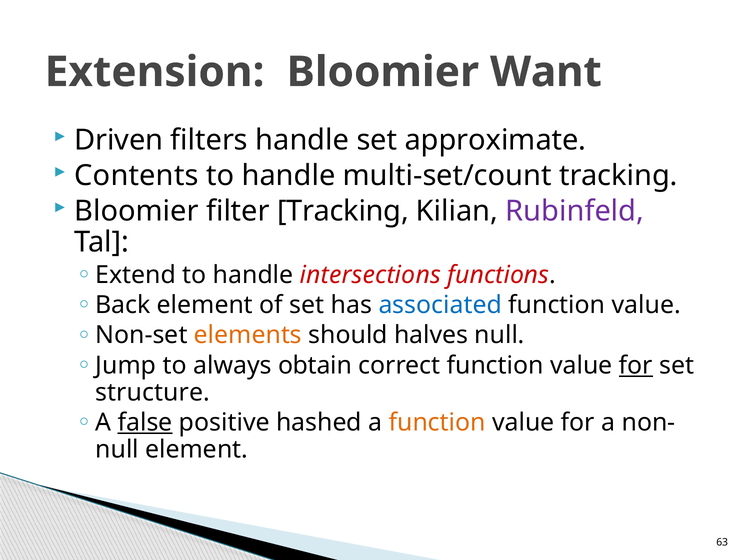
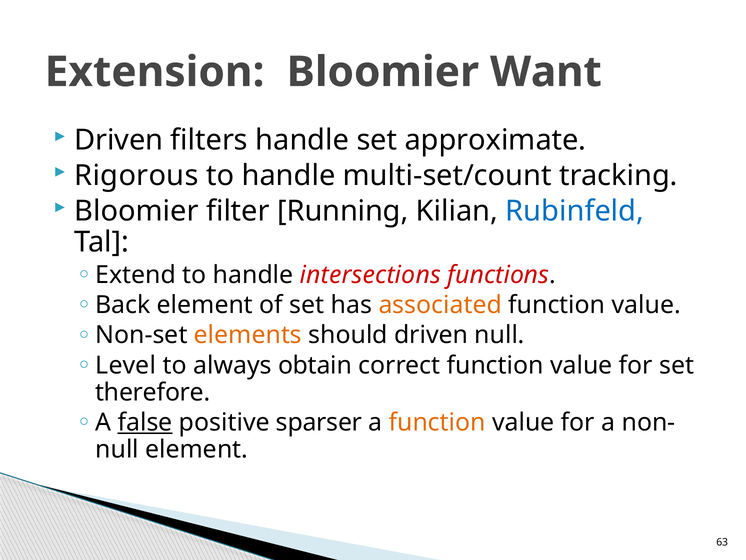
Contents: Contents -> Rigorous (136, 175)
filter Tracking: Tracking -> Running (343, 211)
Rubinfeld colour: purple -> blue (575, 211)
associated colour: blue -> orange (440, 305)
should halves: halves -> driven (431, 335)
Jump: Jump -> Level (126, 365)
for underline: present -> none (636, 365)
structure: structure -> therefore (153, 392)
hashed: hashed -> sparser (319, 422)
